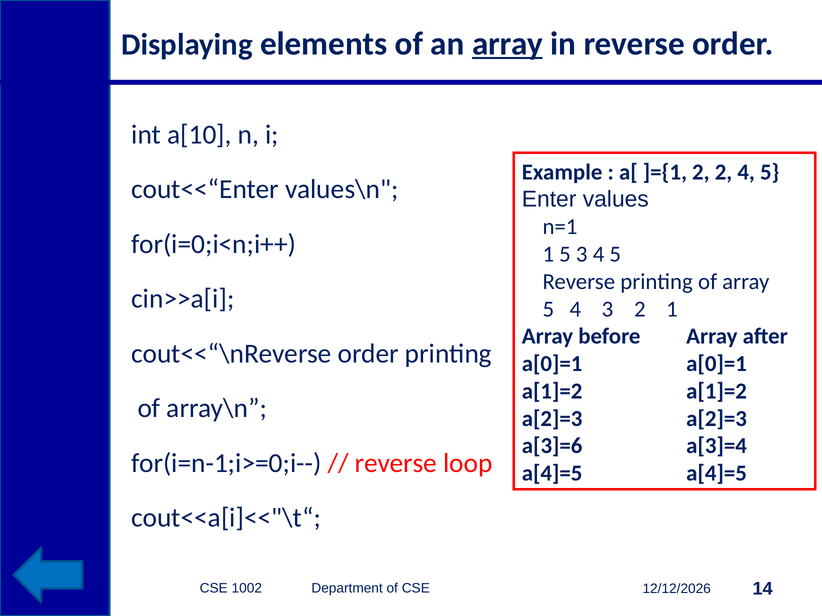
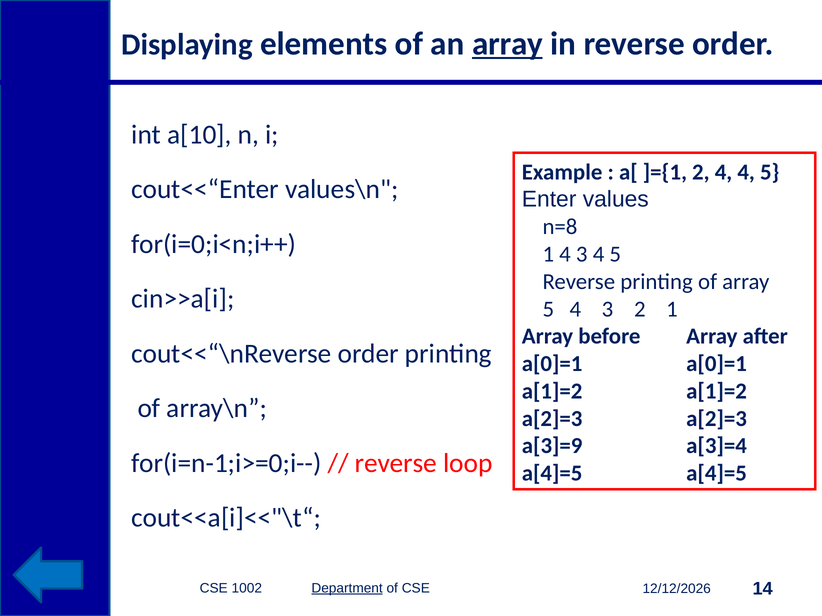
2 2: 2 -> 4 (724, 172)
n=1: n=1 -> n=8 (560, 227)
1 5: 5 -> 4 (565, 254)
a[3]=6: a[3]=6 -> a[3]=9 (552, 446)
Department underline: none -> present (347, 589)
